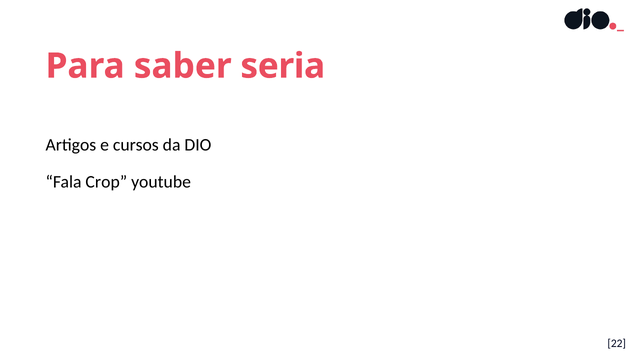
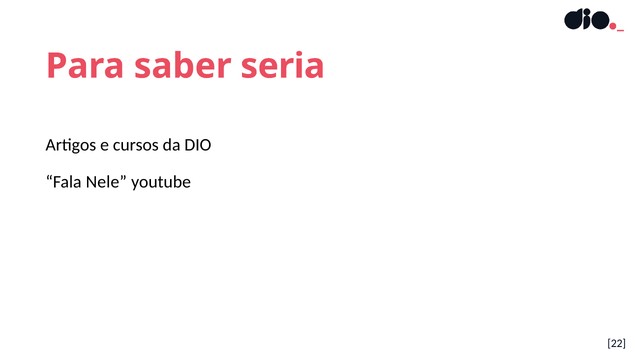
Crop: Crop -> Nele (106, 182)
